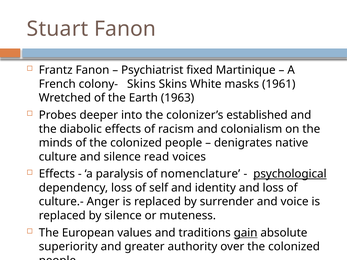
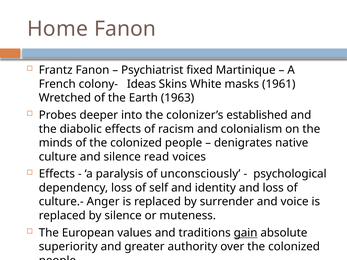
Stuart: Stuart -> Home (58, 29)
colony- Skins: Skins -> Ideas (141, 84)
nomenclature: nomenclature -> unconsciously (200, 174)
psychological underline: present -> none (290, 174)
